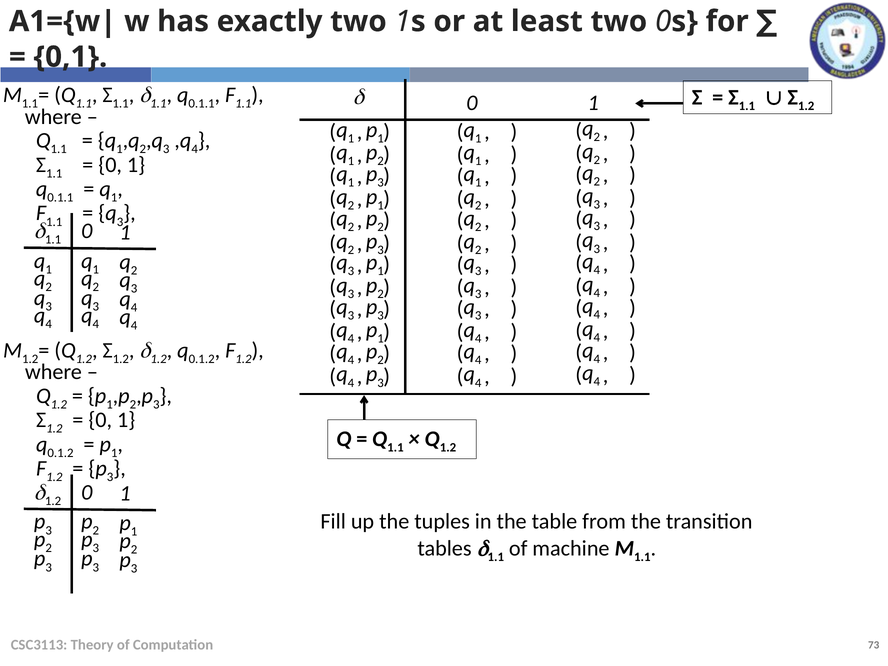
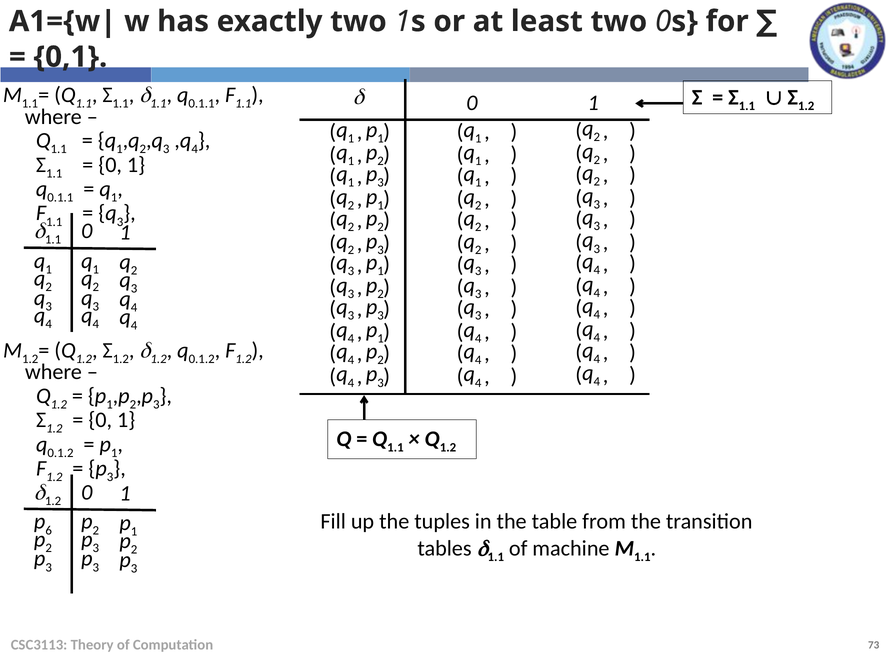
3: 3 -> 6 (49, 530)
